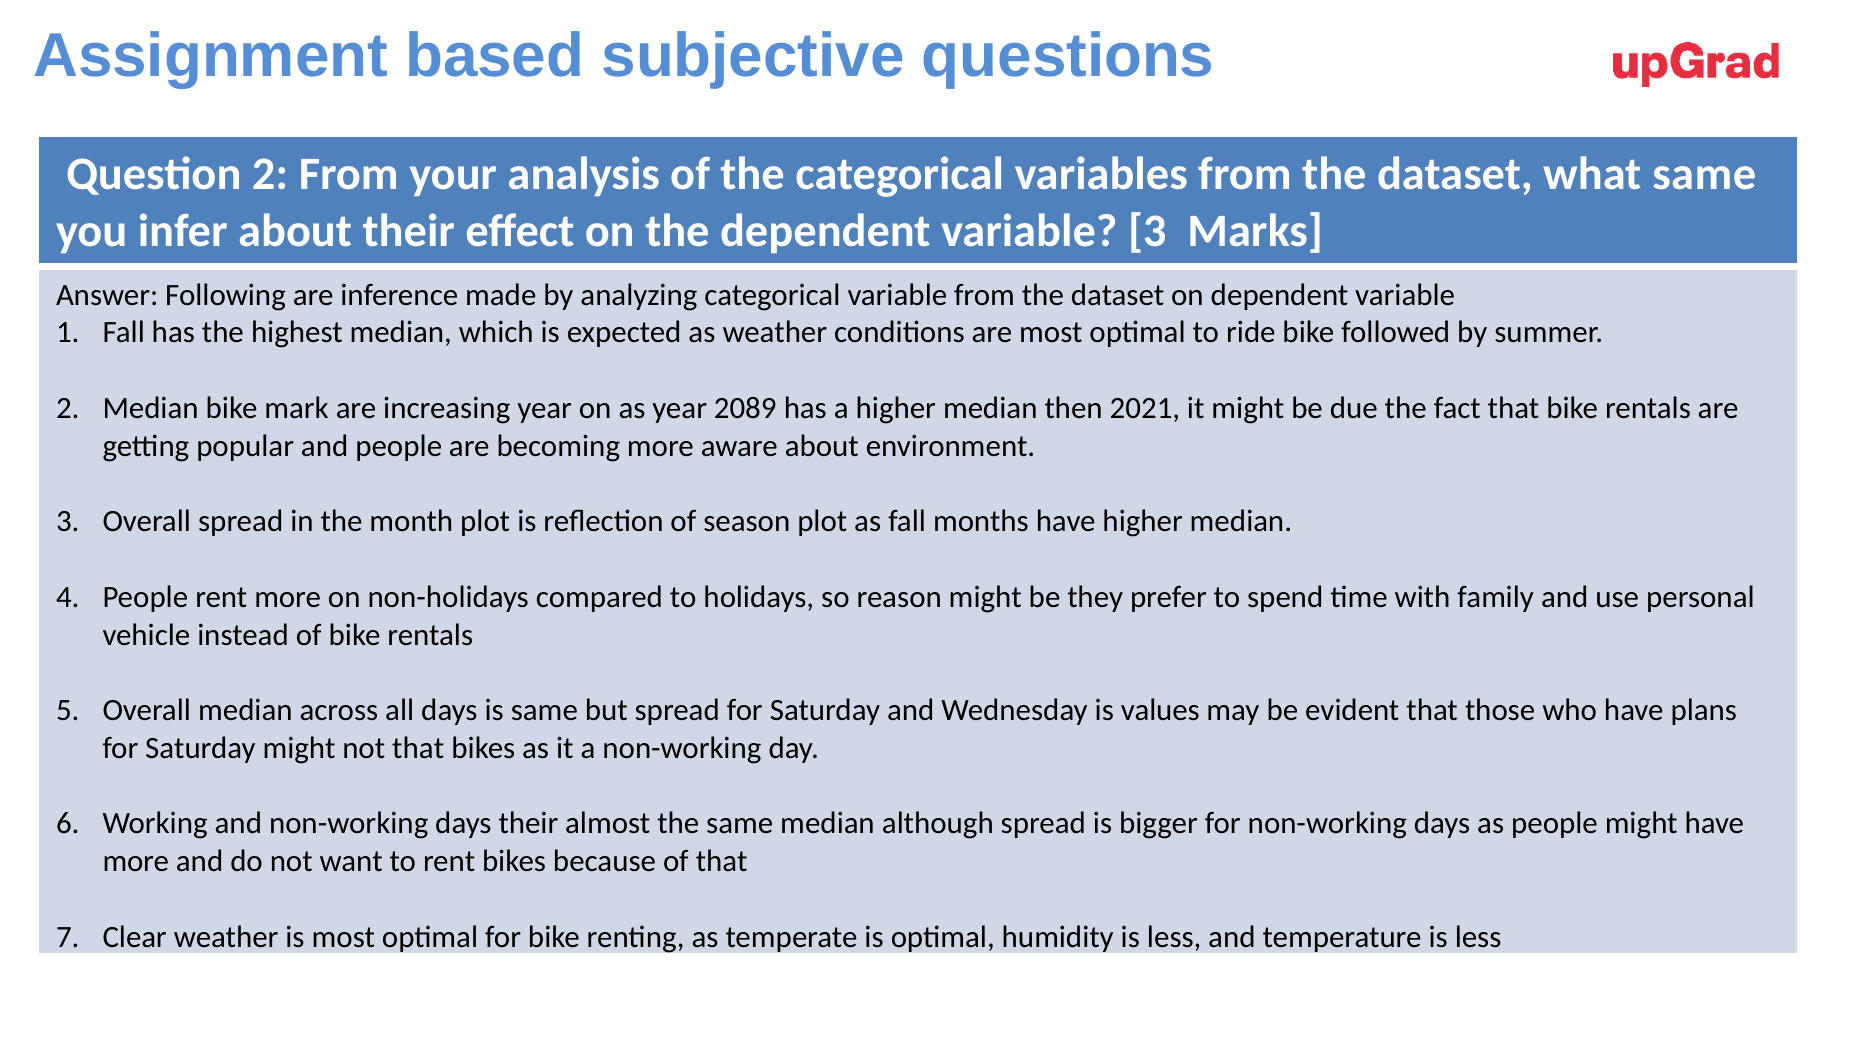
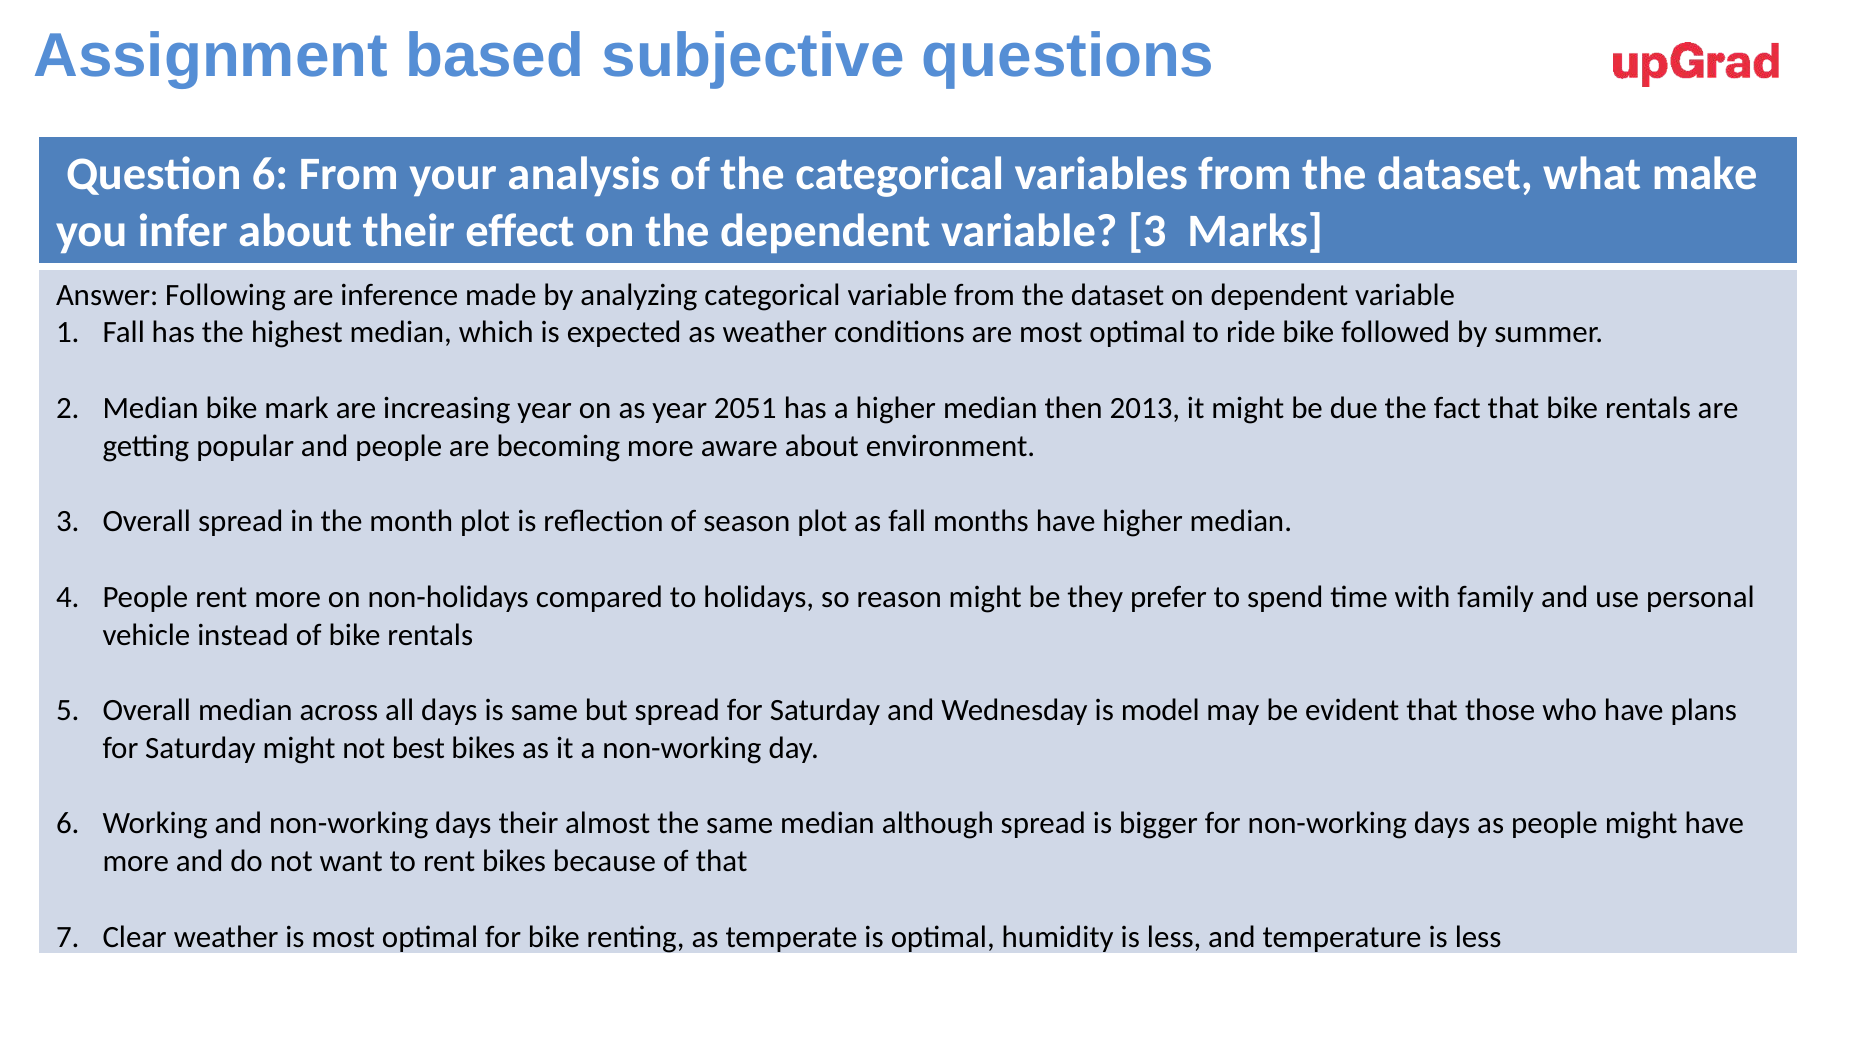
Question 2: 2 -> 6 (270, 175)
what same: same -> make (1705, 175)
2089: 2089 -> 2051 (745, 408)
2021: 2021 -> 2013 (1145, 408)
values: values -> model (1160, 711)
not that: that -> best (418, 748)
